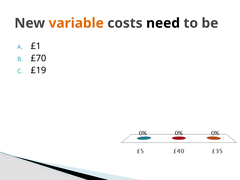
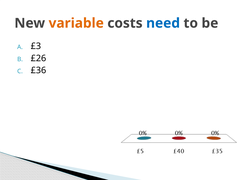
need colour: black -> blue (163, 23)
£1: £1 -> £3 (36, 46)
£70: £70 -> £26 (38, 58)
£19: £19 -> £36 (38, 70)
